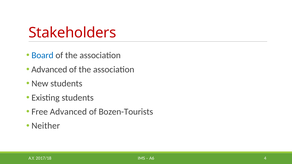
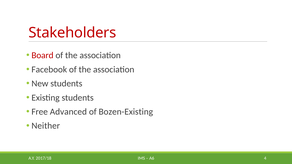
Board colour: blue -> red (42, 55)
Advanced: Advanced -> Facebook (49, 70)
Bozen-Tourists: Bozen-Tourists -> Bozen-Existing (126, 112)
